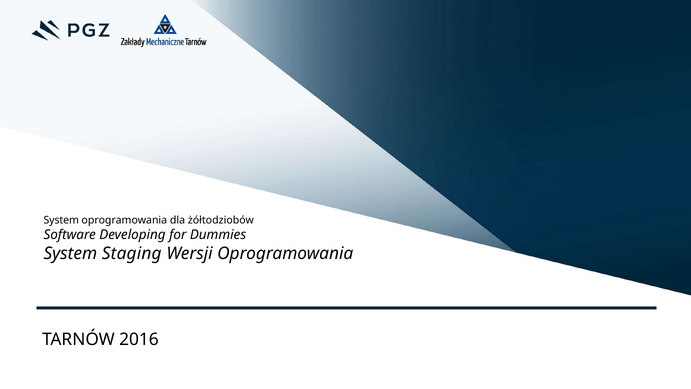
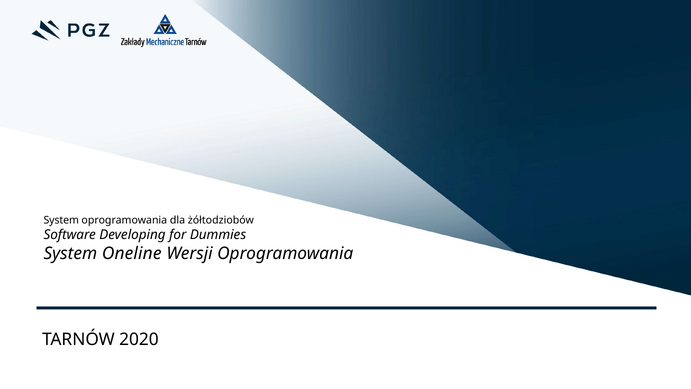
Staging: Staging -> Oneline (132, 254)
2016: 2016 -> 2020 (139, 339)
